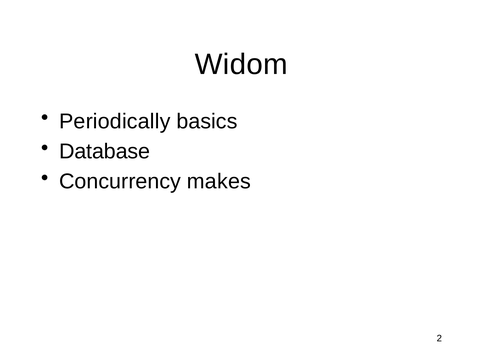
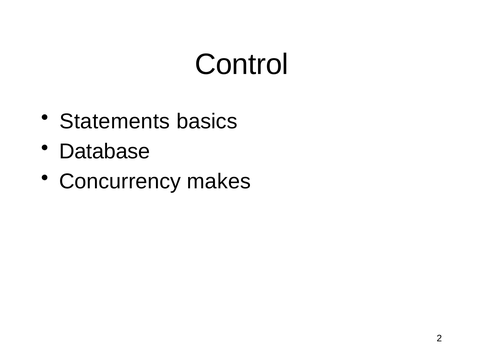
Widom: Widom -> Control (242, 64)
Periodically: Periodically -> Statements (115, 121)
